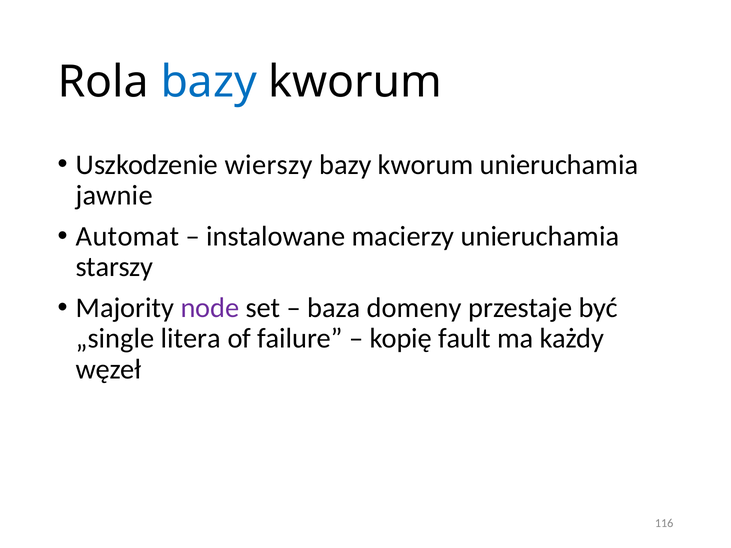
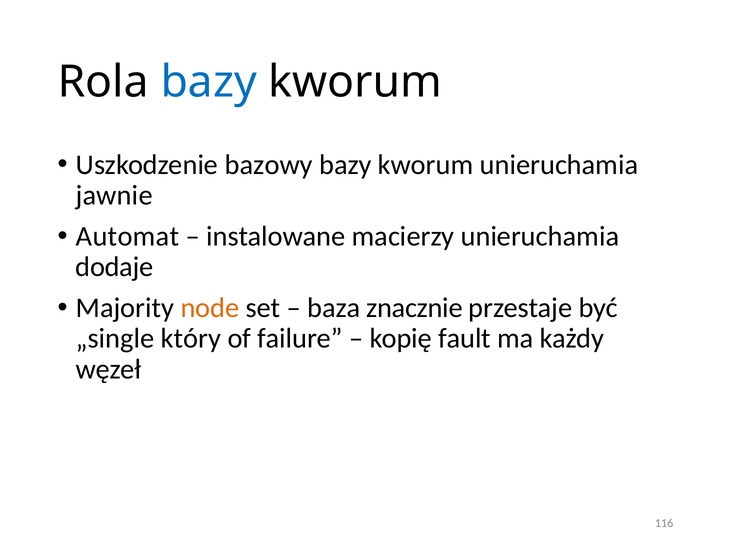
wierszy: wierszy -> bazowy (269, 165)
starszy: starszy -> dodaje (114, 267)
node colour: purple -> orange (210, 308)
domeny: domeny -> znacznie (414, 308)
litera: litera -> który (191, 339)
